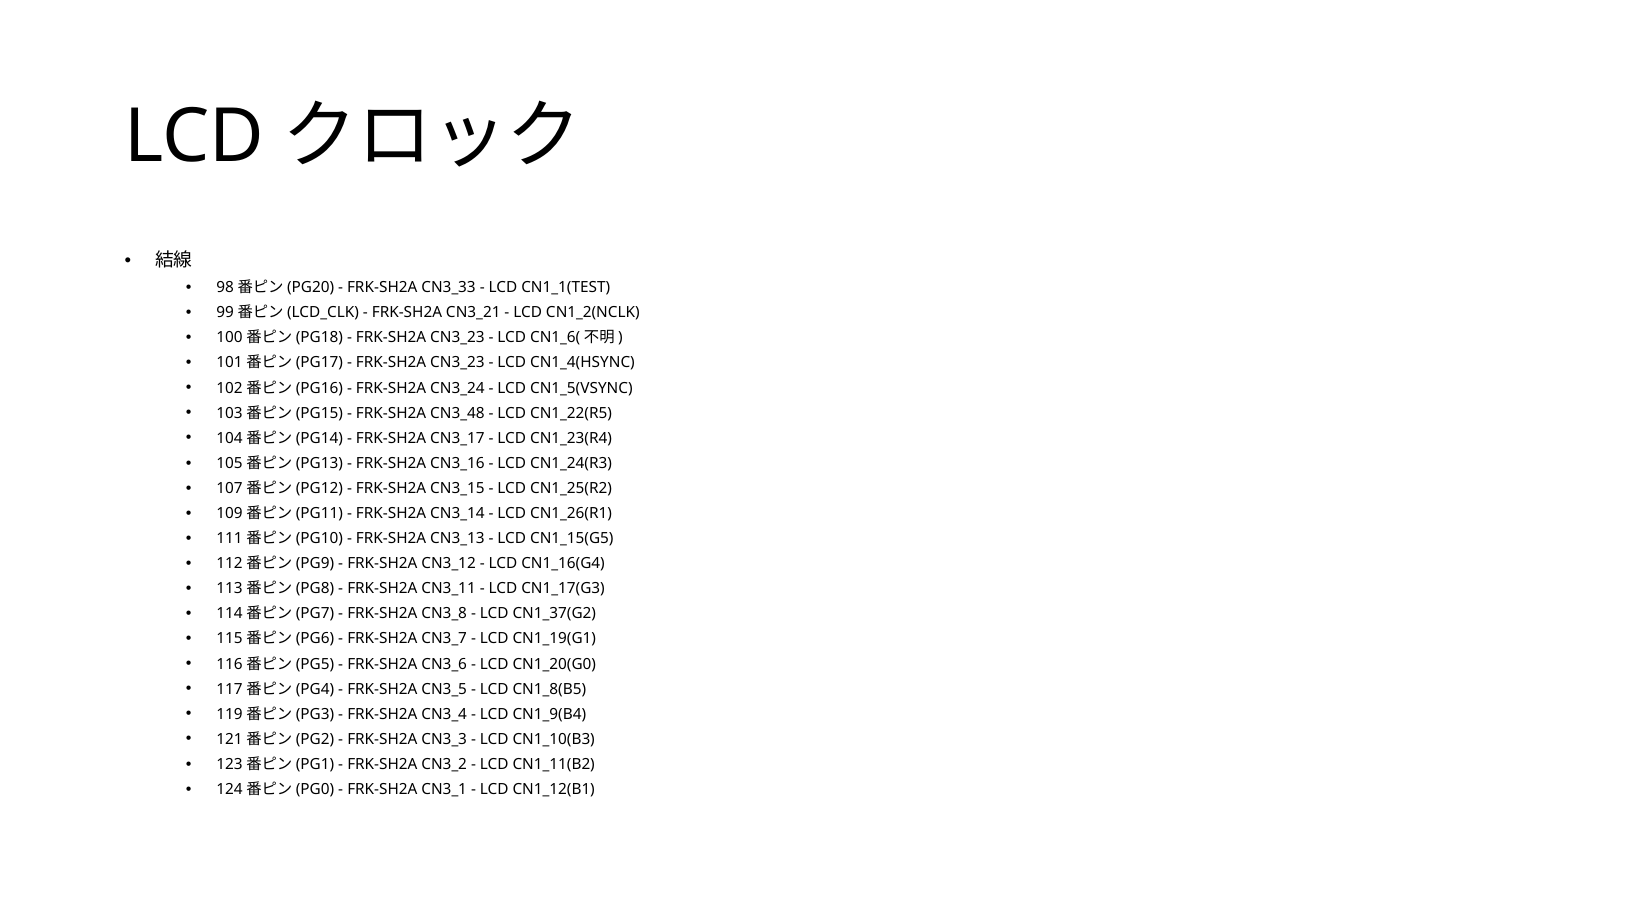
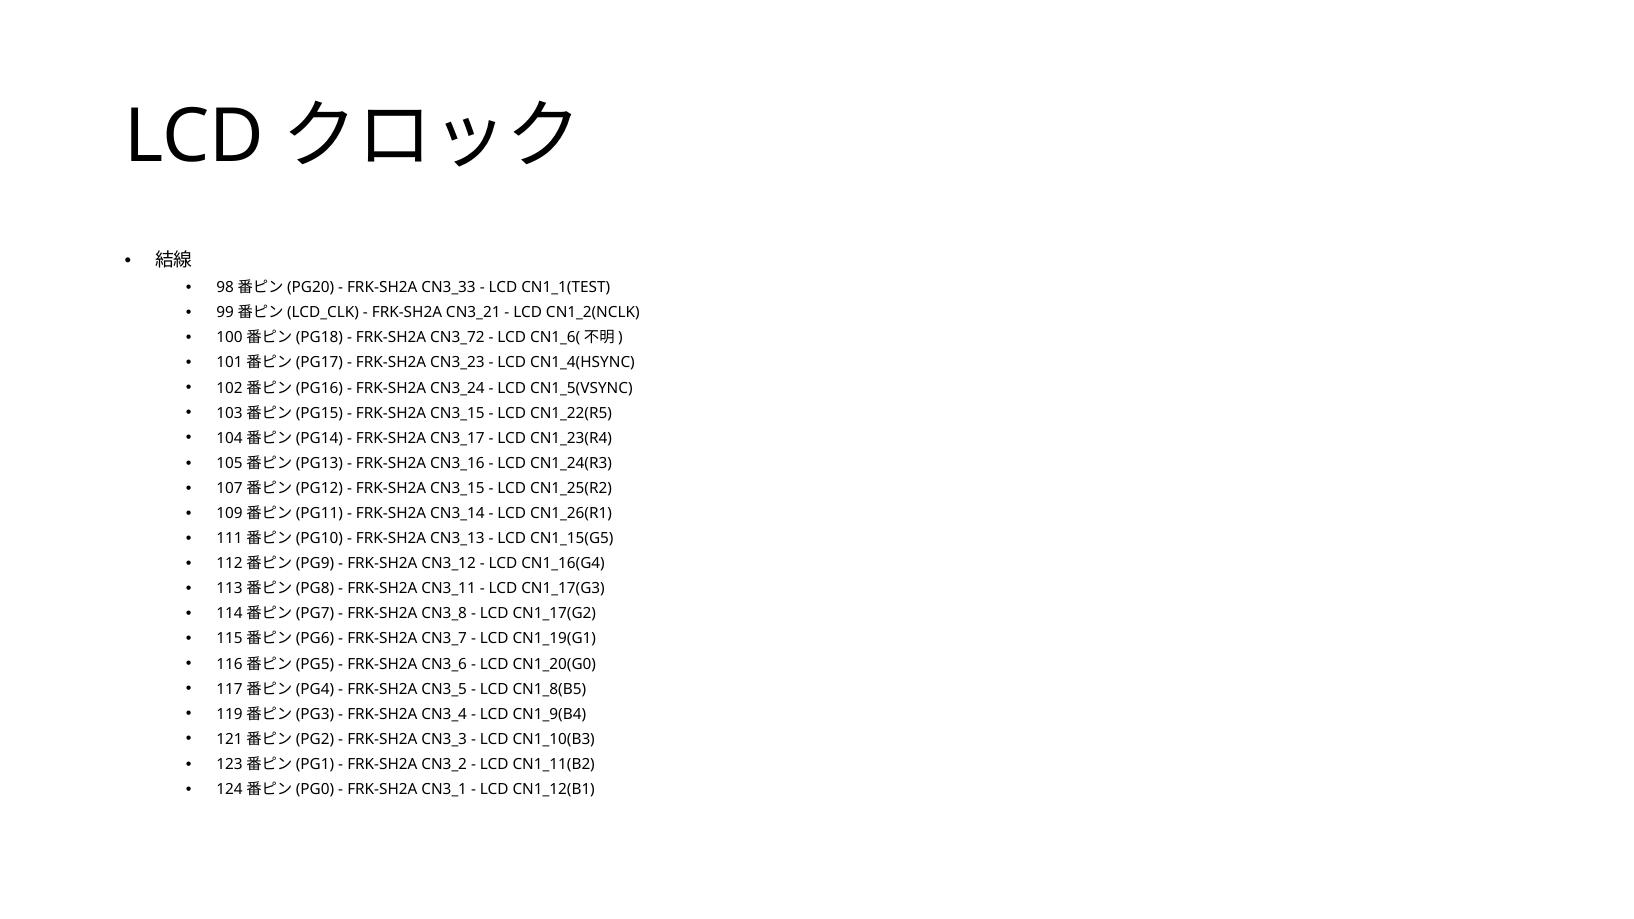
CN3_23: CN3_23 -> CN3_72 (457, 338)
CN3_48: CN3_48 -> CN3_15 (457, 413)
CN1_37(G2: CN1_37(G2 -> CN1_17(G2 (554, 614)
